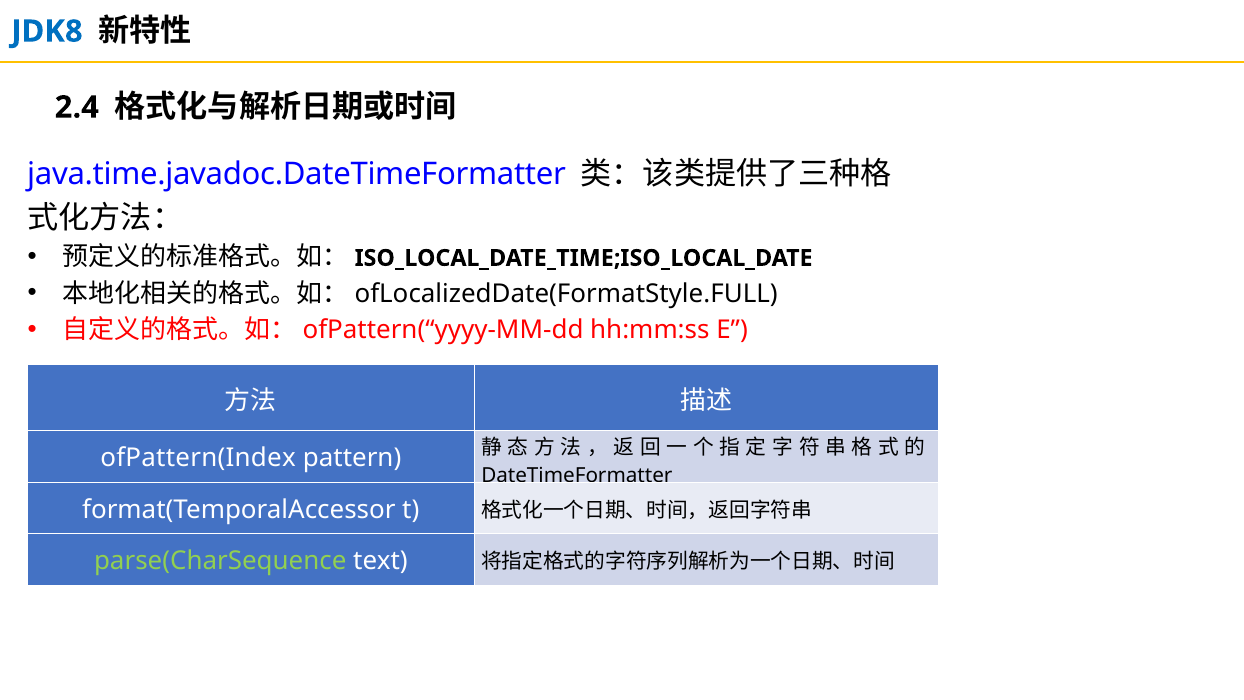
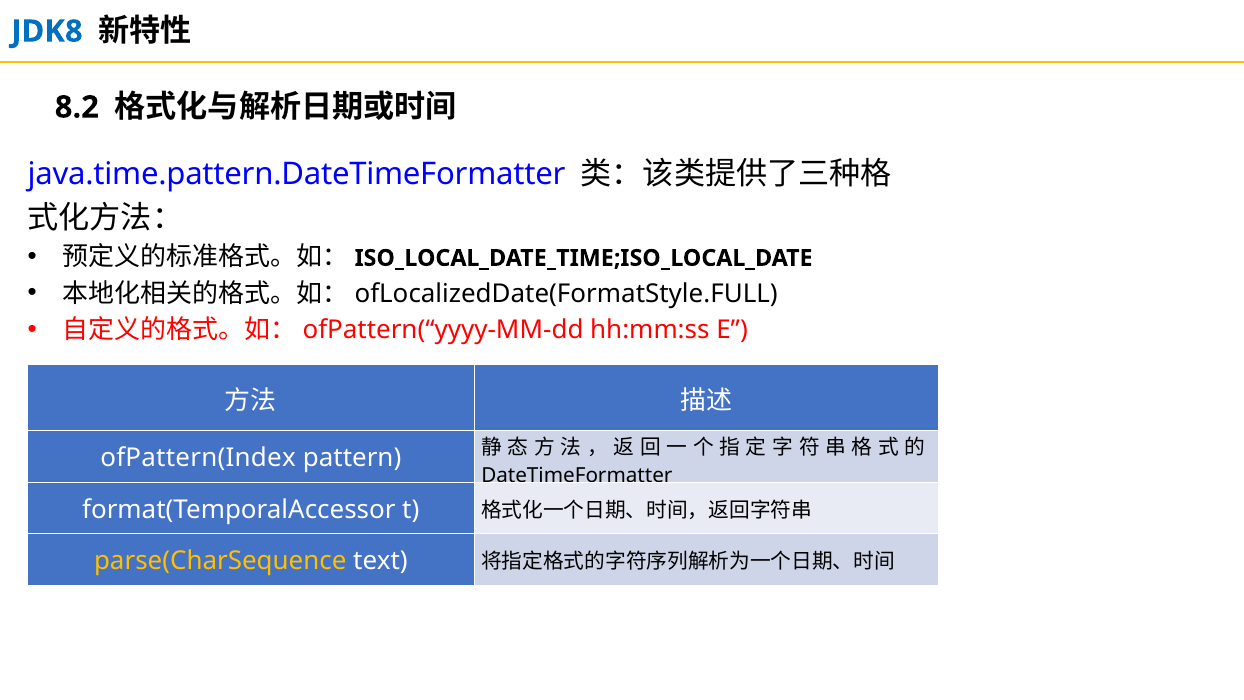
2.4: 2.4 -> 8.2 (77, 107)
java.time.javadoc.DateTimeFormatter: java.time.javadoc.DateTimeFormatter -> java.time.pattern.DateTimeFormatter (297, 174)
parse(CharSequence colour: light green -> yellow (220, 561)
